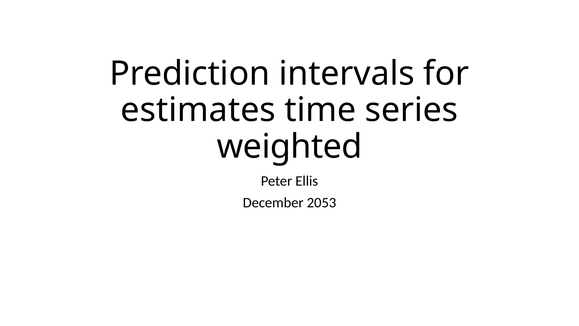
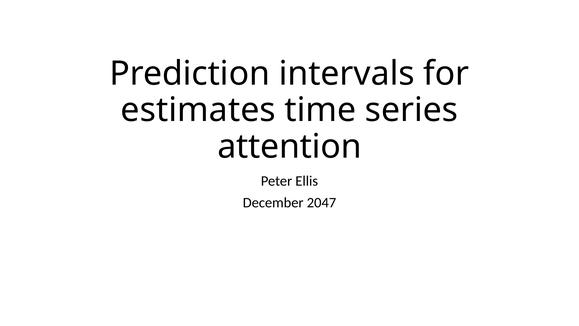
weighted: weighted -> attention (290, 146)
2053: 2053 -> 2047 (321, 203)
